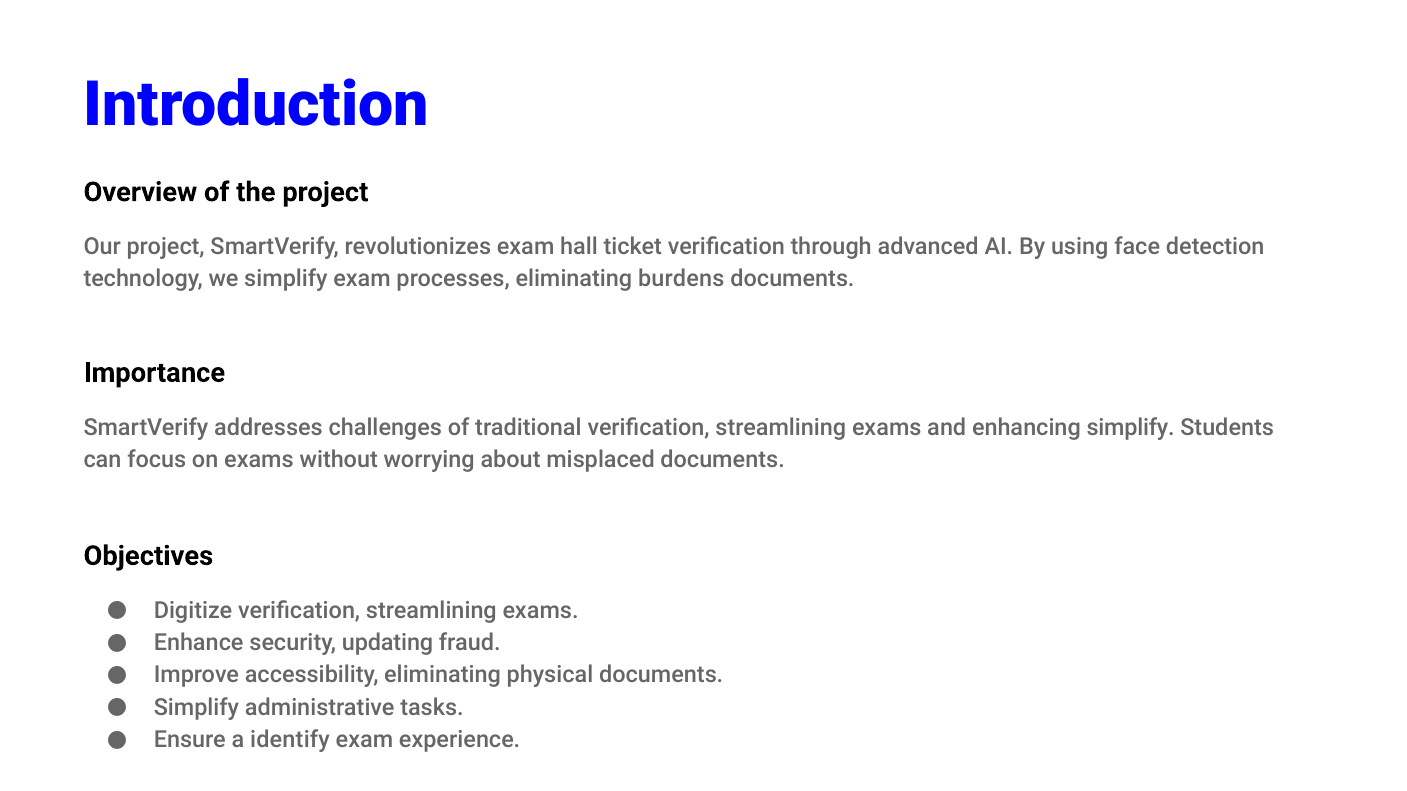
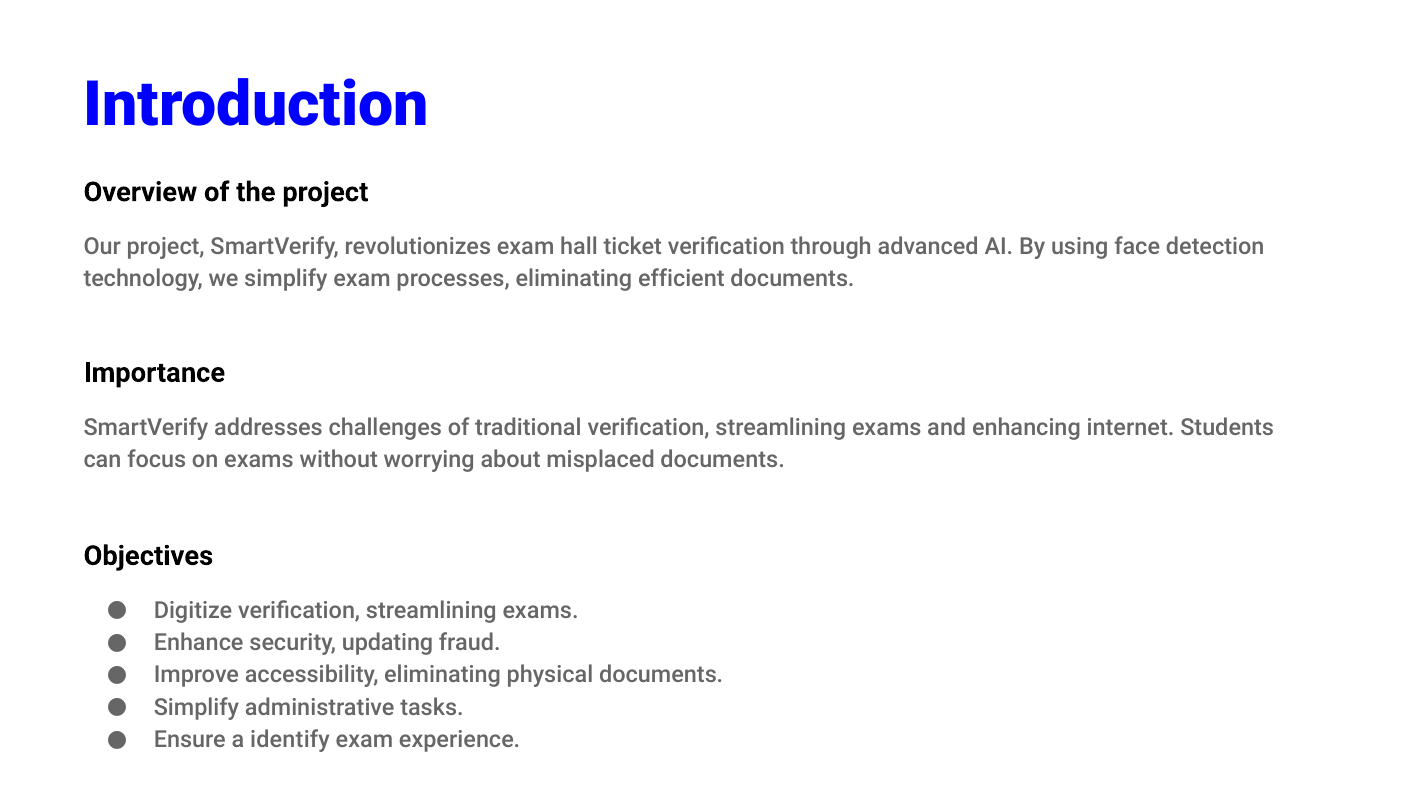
burdens: burdens -> efficient (681, 279)
enhancing simplify: simplify -> internet (1131, 428)
